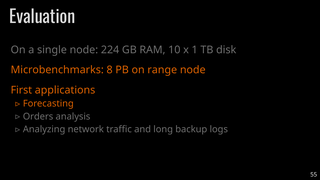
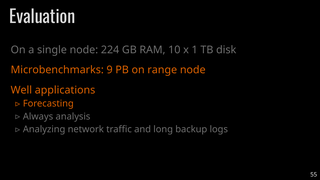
8: 8 -> 9 (110, 70)
First: First -> Well (21, 90)
Orders: Orders -> Always (38, 116)
